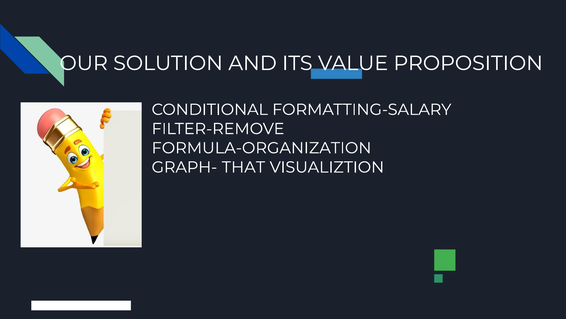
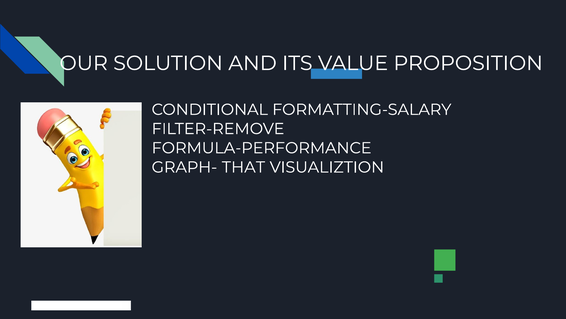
FORMULA-ORGANIZATION: FORMULA-ORGANIZATION -> FORMULA-PERFORMANCE (262, 148)
